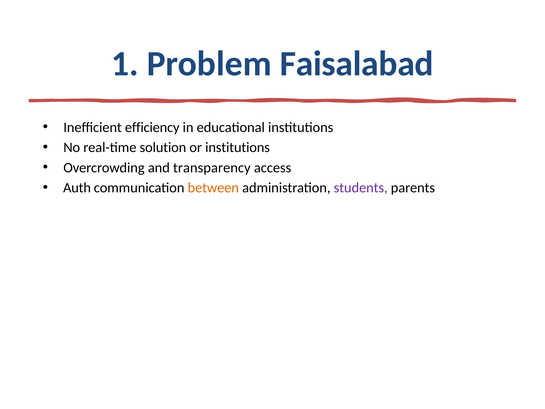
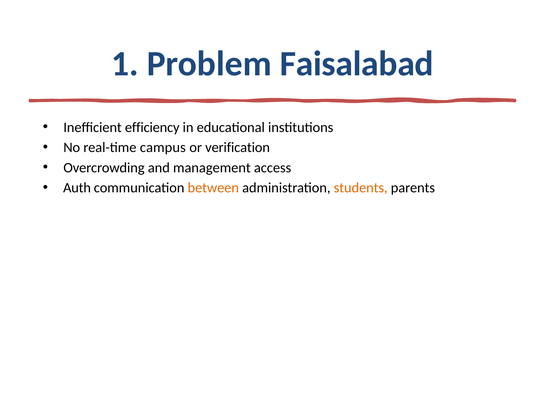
solution: solution -> campus (163, 147)
or institutions: institutions -> verification (238, 147)
transparency: transparency -> management (212, 168)
students colour: purple -> orange (361, 188)
